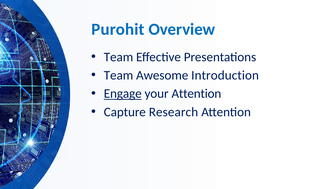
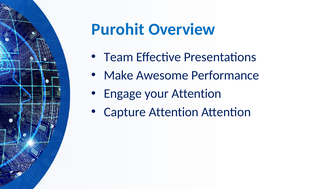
Team: Team -> Make (119, 75)
Introduction: Introduction -> Performance (225, 75)
Engage underline: present -> none (123, 94)
Capture Research: Research -> Attention (174, 112)
